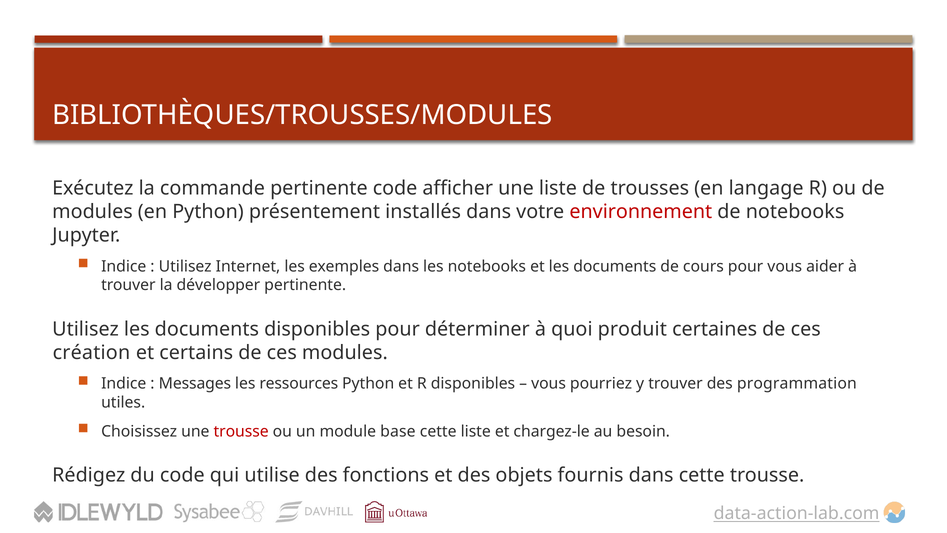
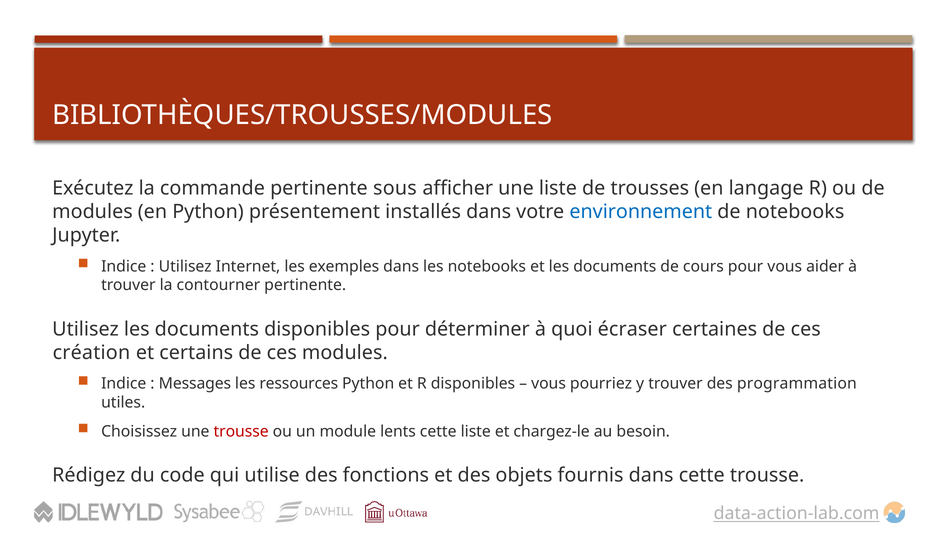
pertinente code: code -> sous (395, 188)
environnement colour: red -> blue (641, 212)
développer: développer -> contourner (218, 285)
produit: produit -> écraser (632, 329)
base: base -> lents (398, 431)
